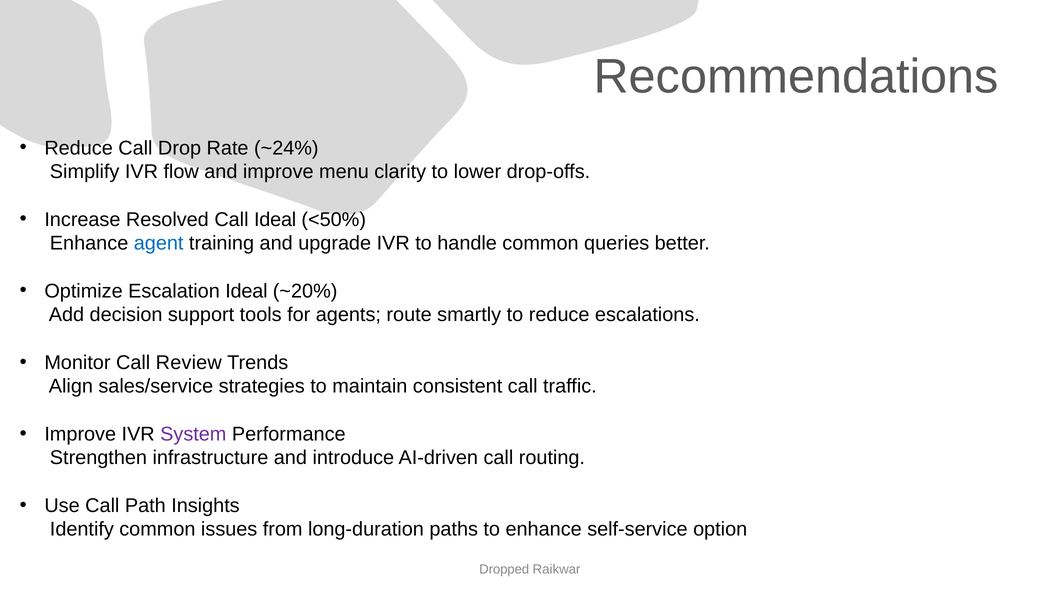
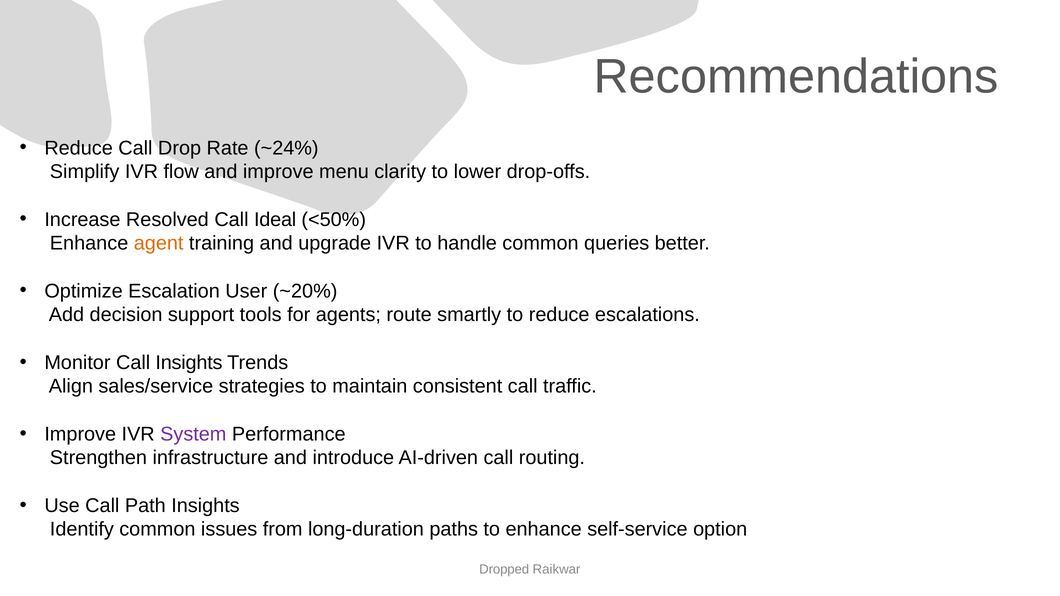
agent colour: blue -> orange (159, 243)
Escalation Ideal: Ideal -> User (246, 291)
Call Review: Review -> Insights (189, 363)
